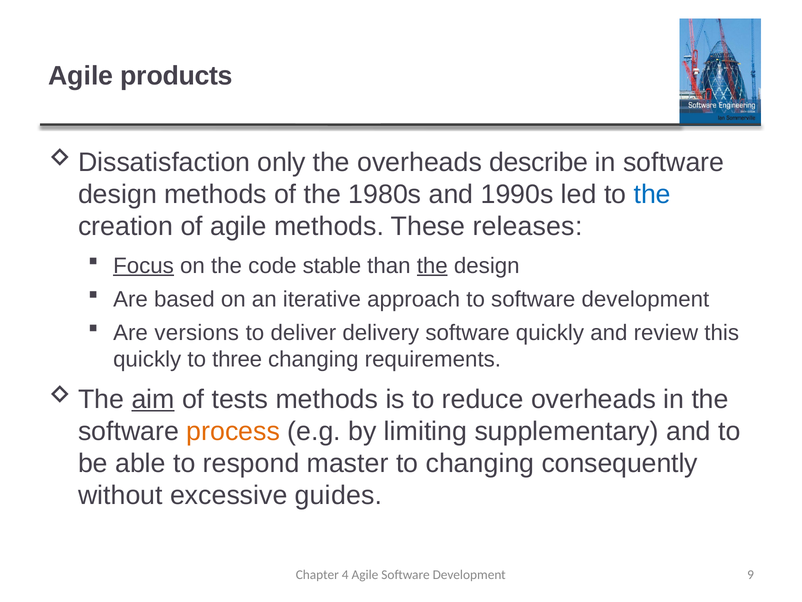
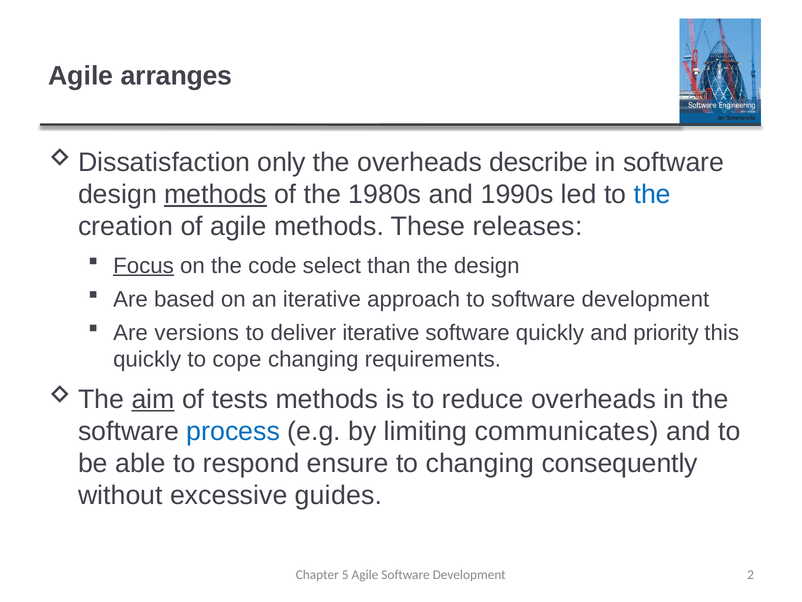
products: products -> arranges (177, 76)
methods underline: none -> present (215, 194)
stable: stable -> select (332, 266)
the underline: present -> none (432, 266)
deliver delivery: delivery -> iterative (381, 332)
review: review -> priority (666, 332)
three: three -> cope (237, 359)
process colour: orange -> blue (233, 431)
supplementary: supplementary -> communicates (567, 431)
master: master -> ensure (348, 463)
4: 4 -> 5 (345, 574)
9: 9 -> 2 (751, 574)
